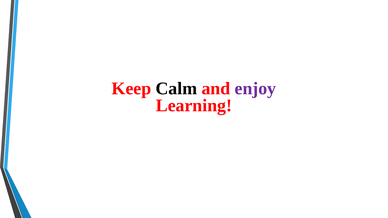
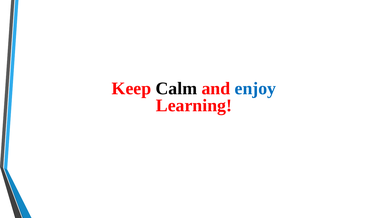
enjoy colour: purple -> blue (255, 89)
